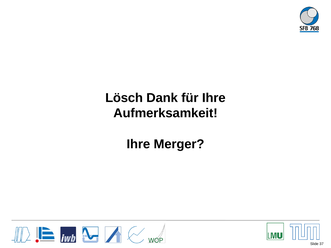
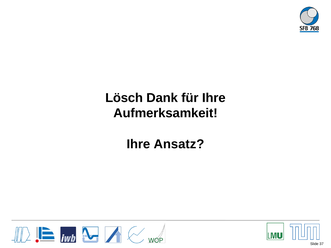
Merger: Merger -> Ansatz (179, 144)
